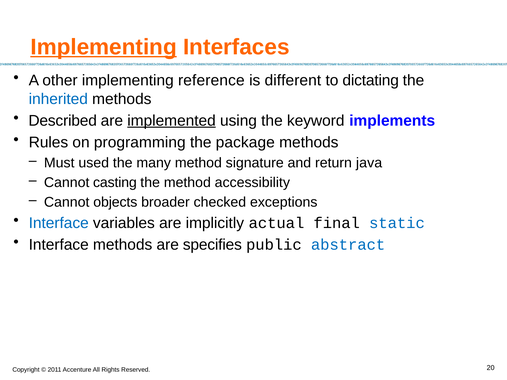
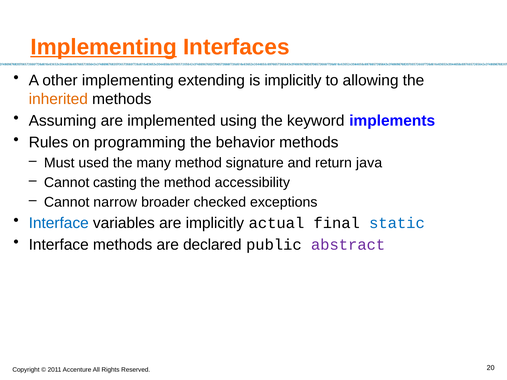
reference: reference -> extending (211, 80)
is different: different -> implicitly (293, 80)
dictating: dictating -> allowing (371, 80)
inherited colour: blue -> orange (58, 99)
Described: Described -> Assuming (63, 121)
implemented underline: present -> none (172, 121)
package: package -> behavior (245, 142)
objects: objects -> narrow (115, 202)
specifies: specifies -> declared (212, 245)
abstract colour: blue -> purple (348, 245)
